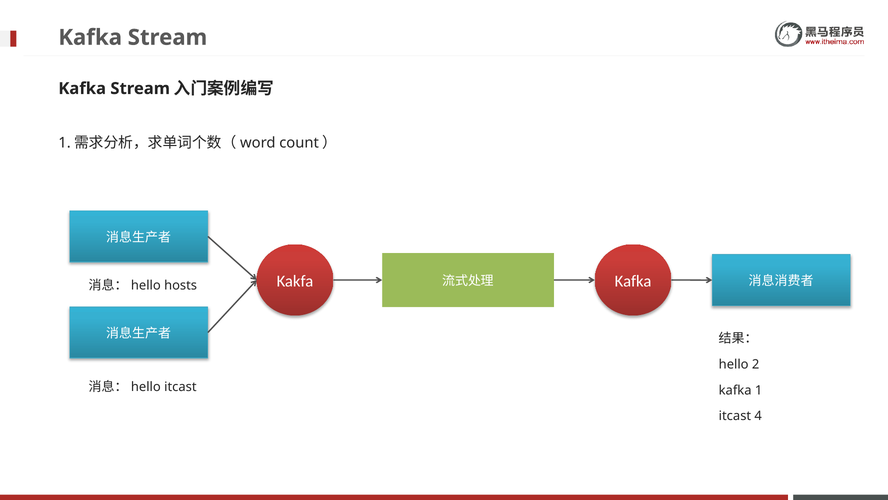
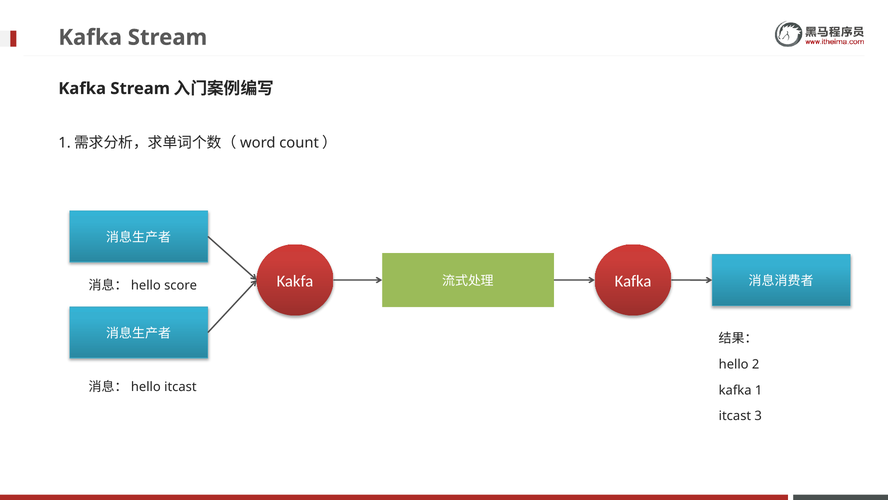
hosts: hosts -> score (181, 285)
4: 4 -> 3 (758, 416)
